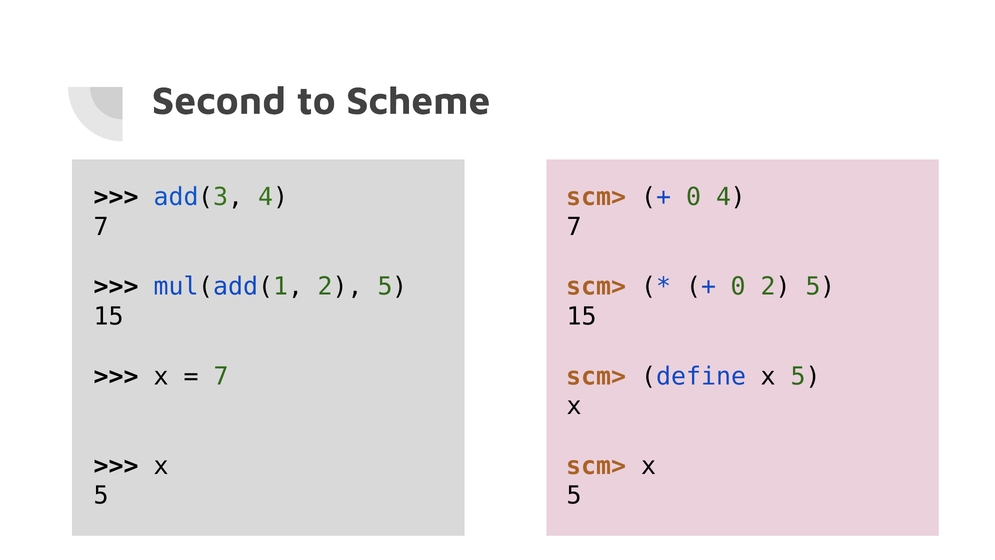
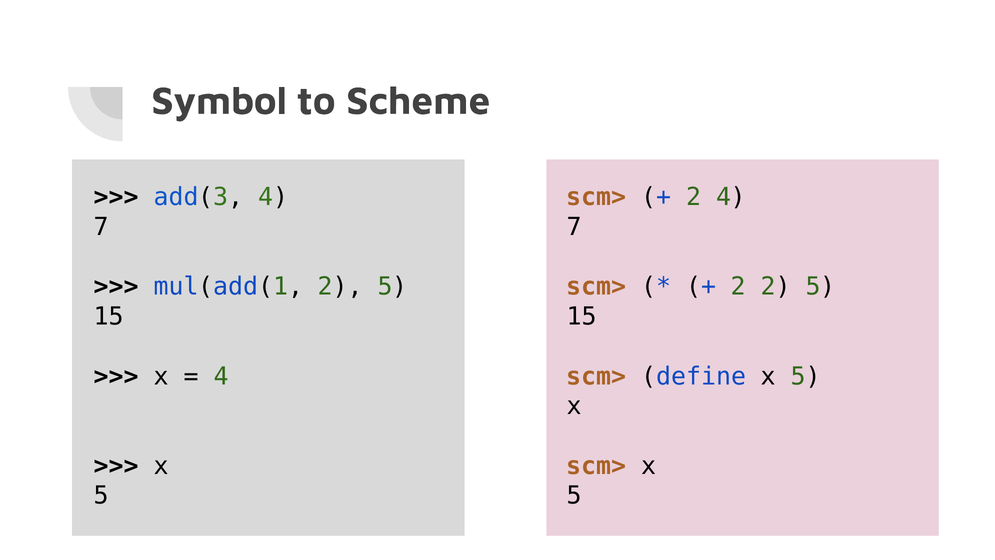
Second: Second -> Symbol (219, 101)
0: 0 -> 2 (694, 197)
0: 0 -> 2 (738, 287)
7: 7 -> 4 (221, 376)
